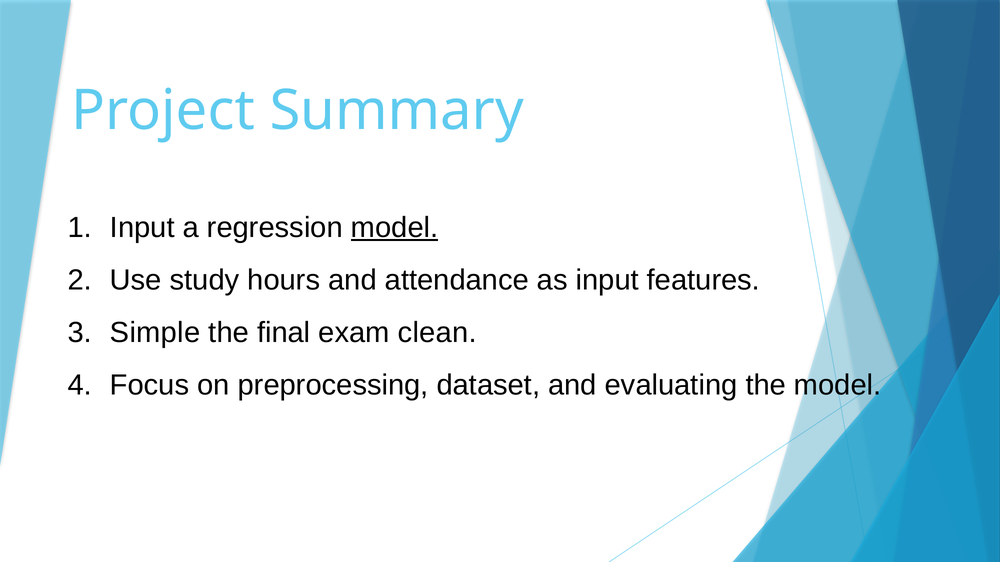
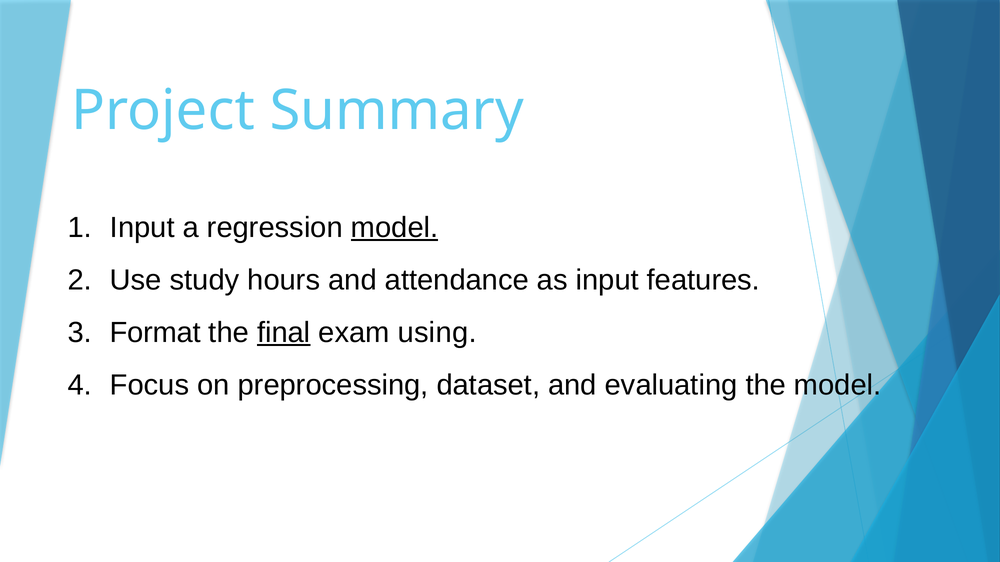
Simple: Simple -> Format (155, 333)
final underline: none -> present (284, 333)
clean: clean -> using (437, 333)
